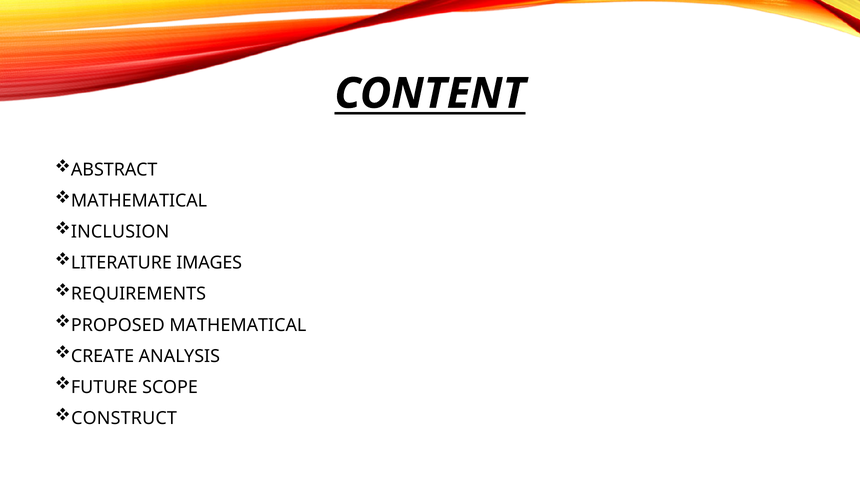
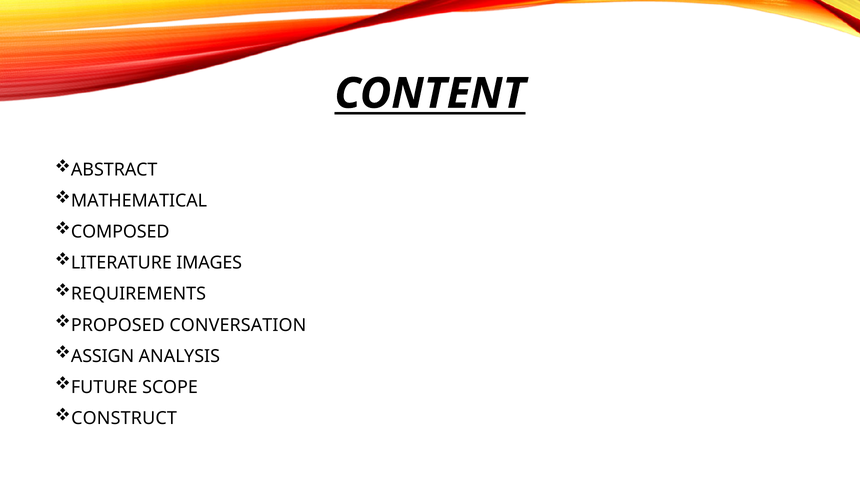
INCLUSION: INCLUSION -> COMPOSED (120, 232)
PROPOSED MATHEMATICAL: MATHEMATICAL -> CONVERSATION (238, 325)
CREATE: CREATE -> ASSIGN (103, 356)
